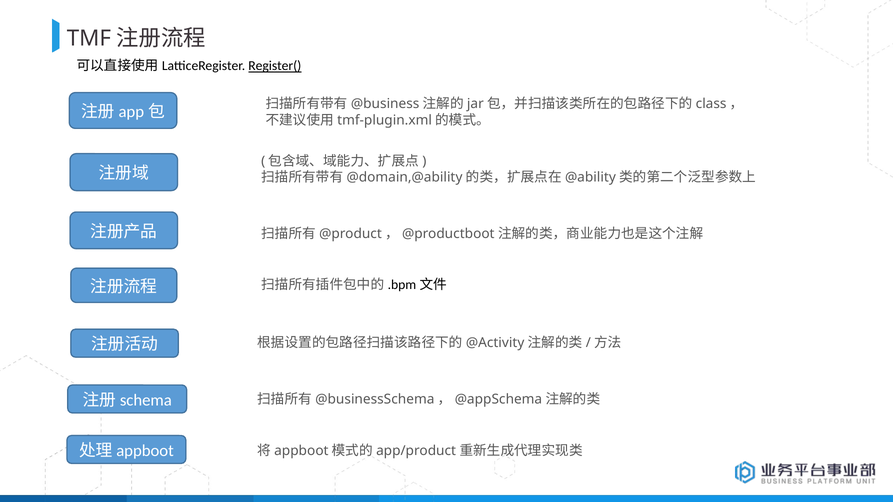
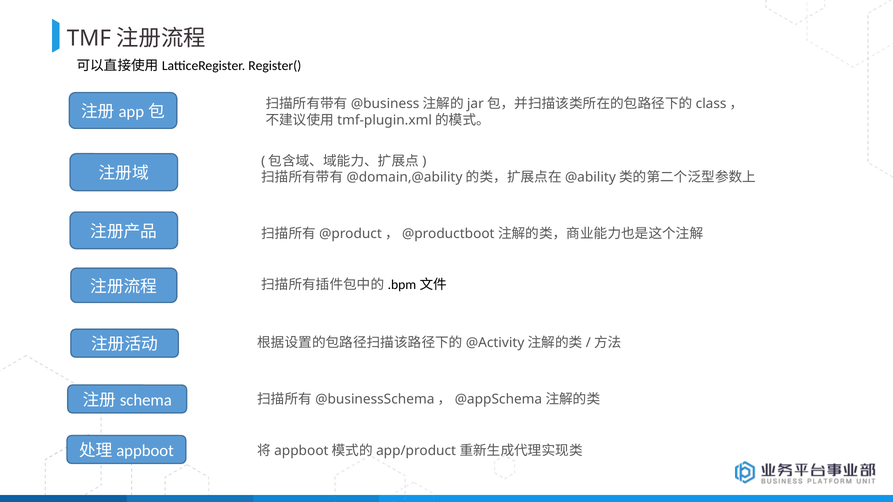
Register( underline: present -> none (275, 66)
